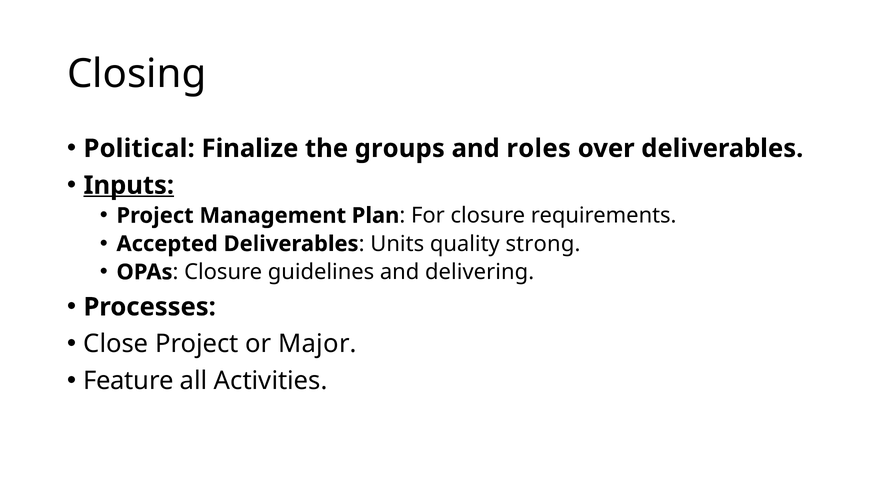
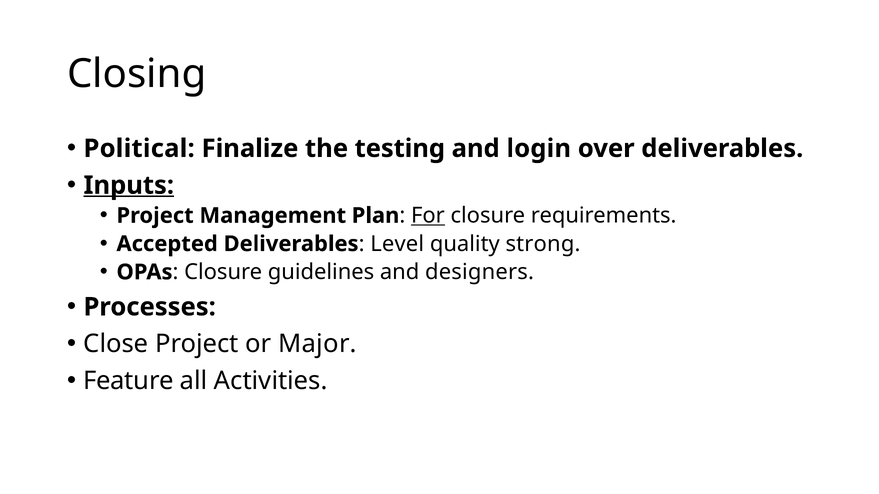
groups: groups -> testing (400, 149)
roles: roles -> login (539, 149)
For underline: none -> present (428, 216)
Units: Units -> Level (397, 244)
delivering: delivering -> designers (480, 272)
